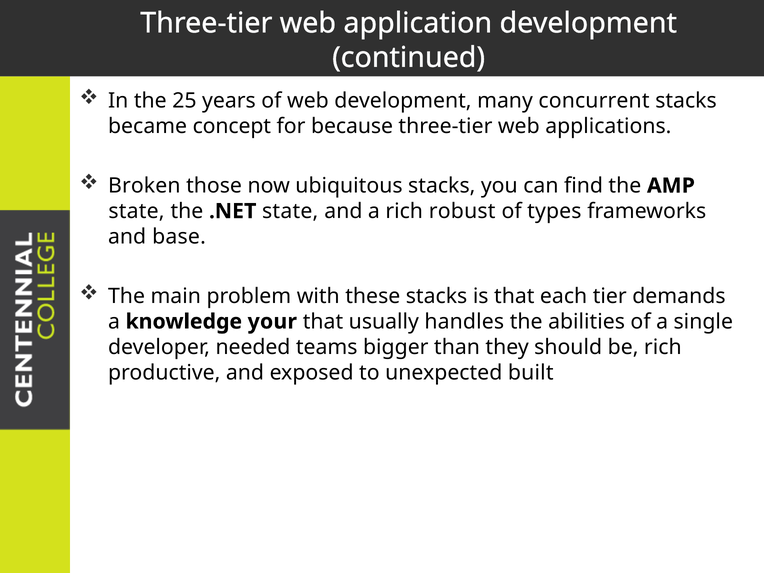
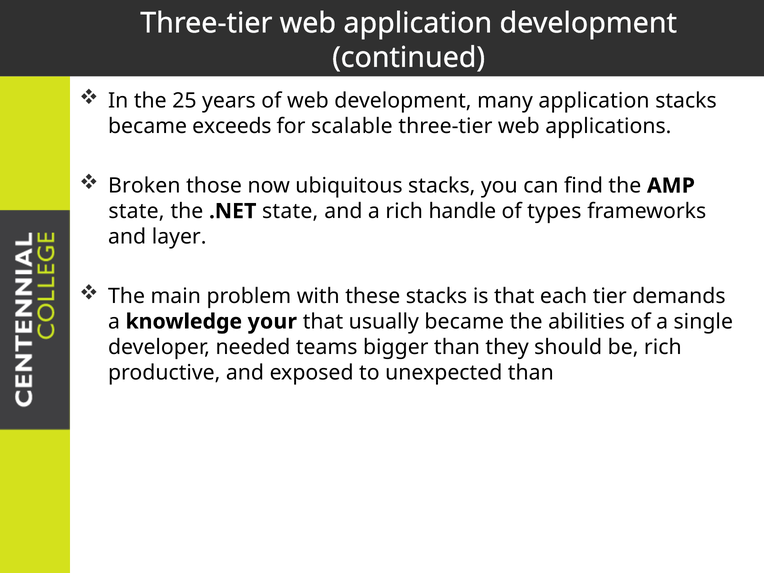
many concurrent: concurrent -> application (594, 101)
concept: concept -> exceeds (232, 126)
because: because -> scalable (352, 126)
robust: robust -> handle (462, 211)
base: base -> layer (179, 237)
usually handles: handles -> became (464, 322)
unexpected built: built -> than (531, 373)
